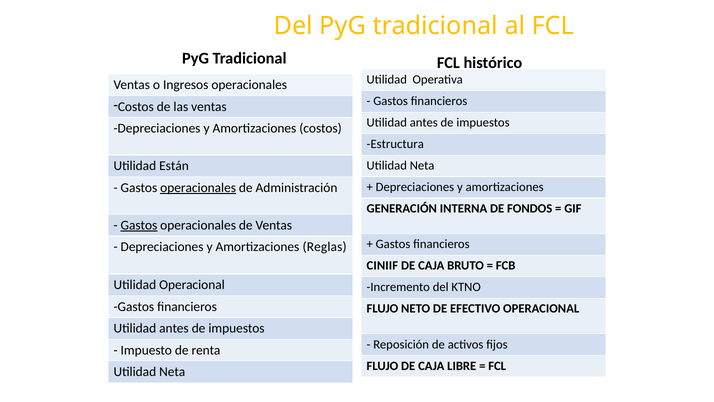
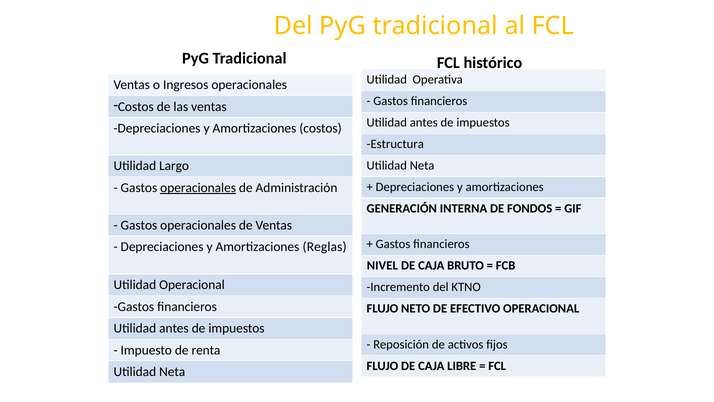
Están: Están -> Largo (174, 166)
Gastos underline: present -> none (139, 225)
CINIIF: CINIIF -> NIVEL (382, 266)
